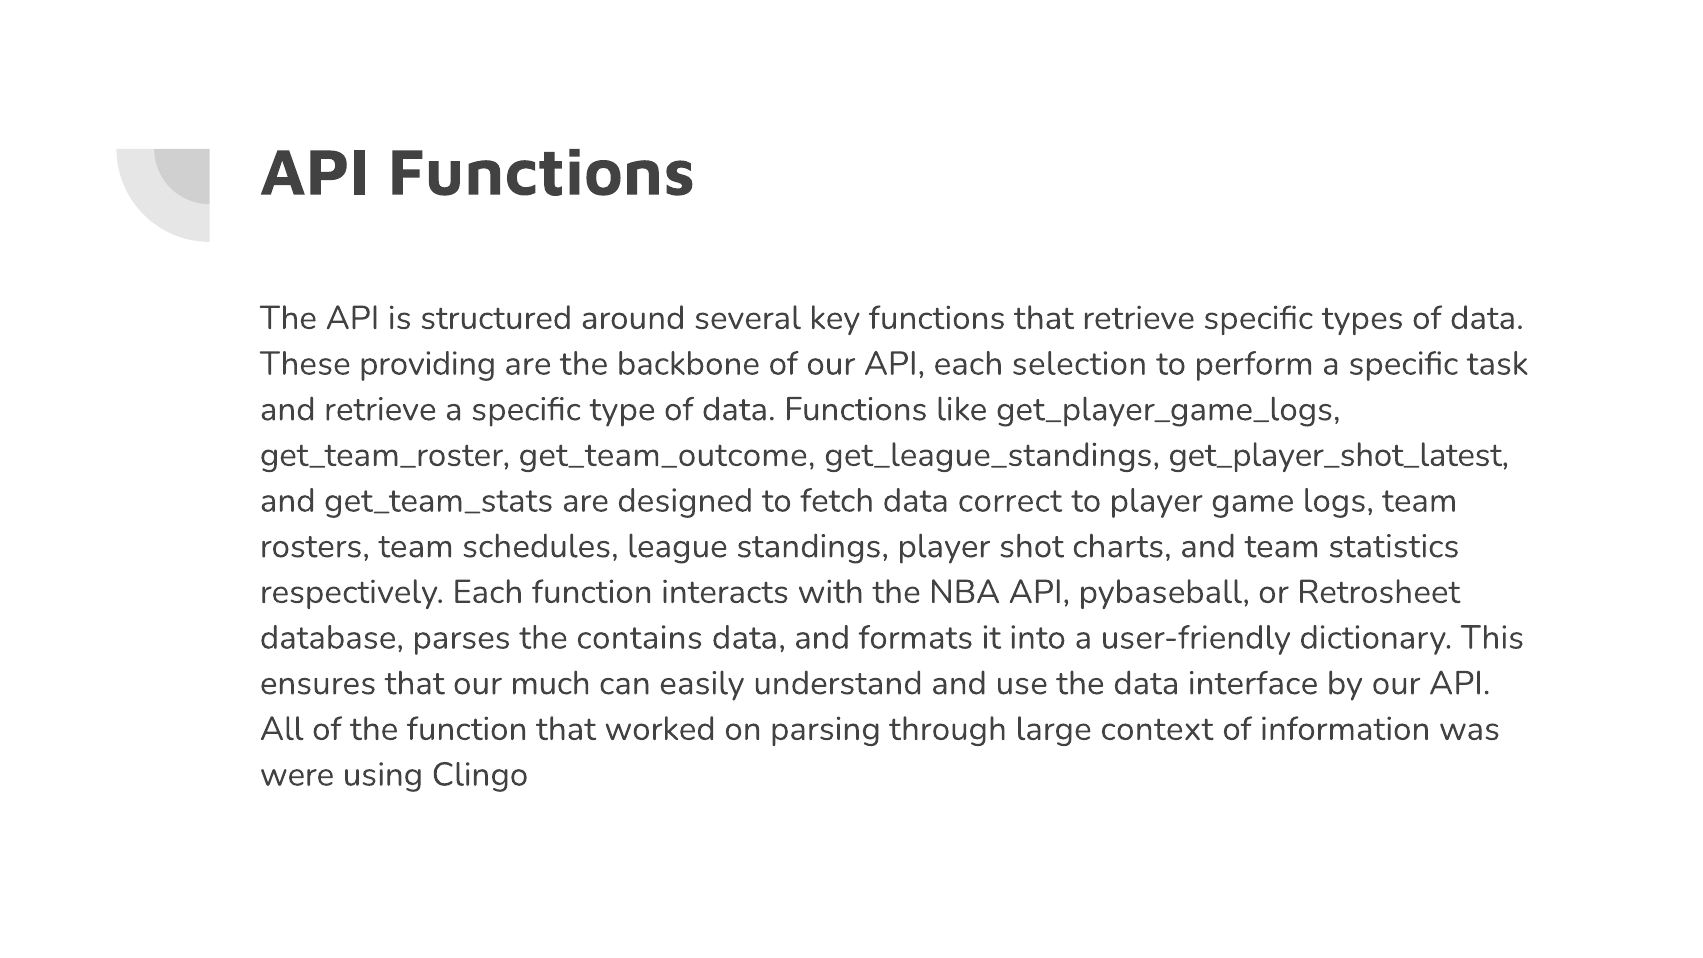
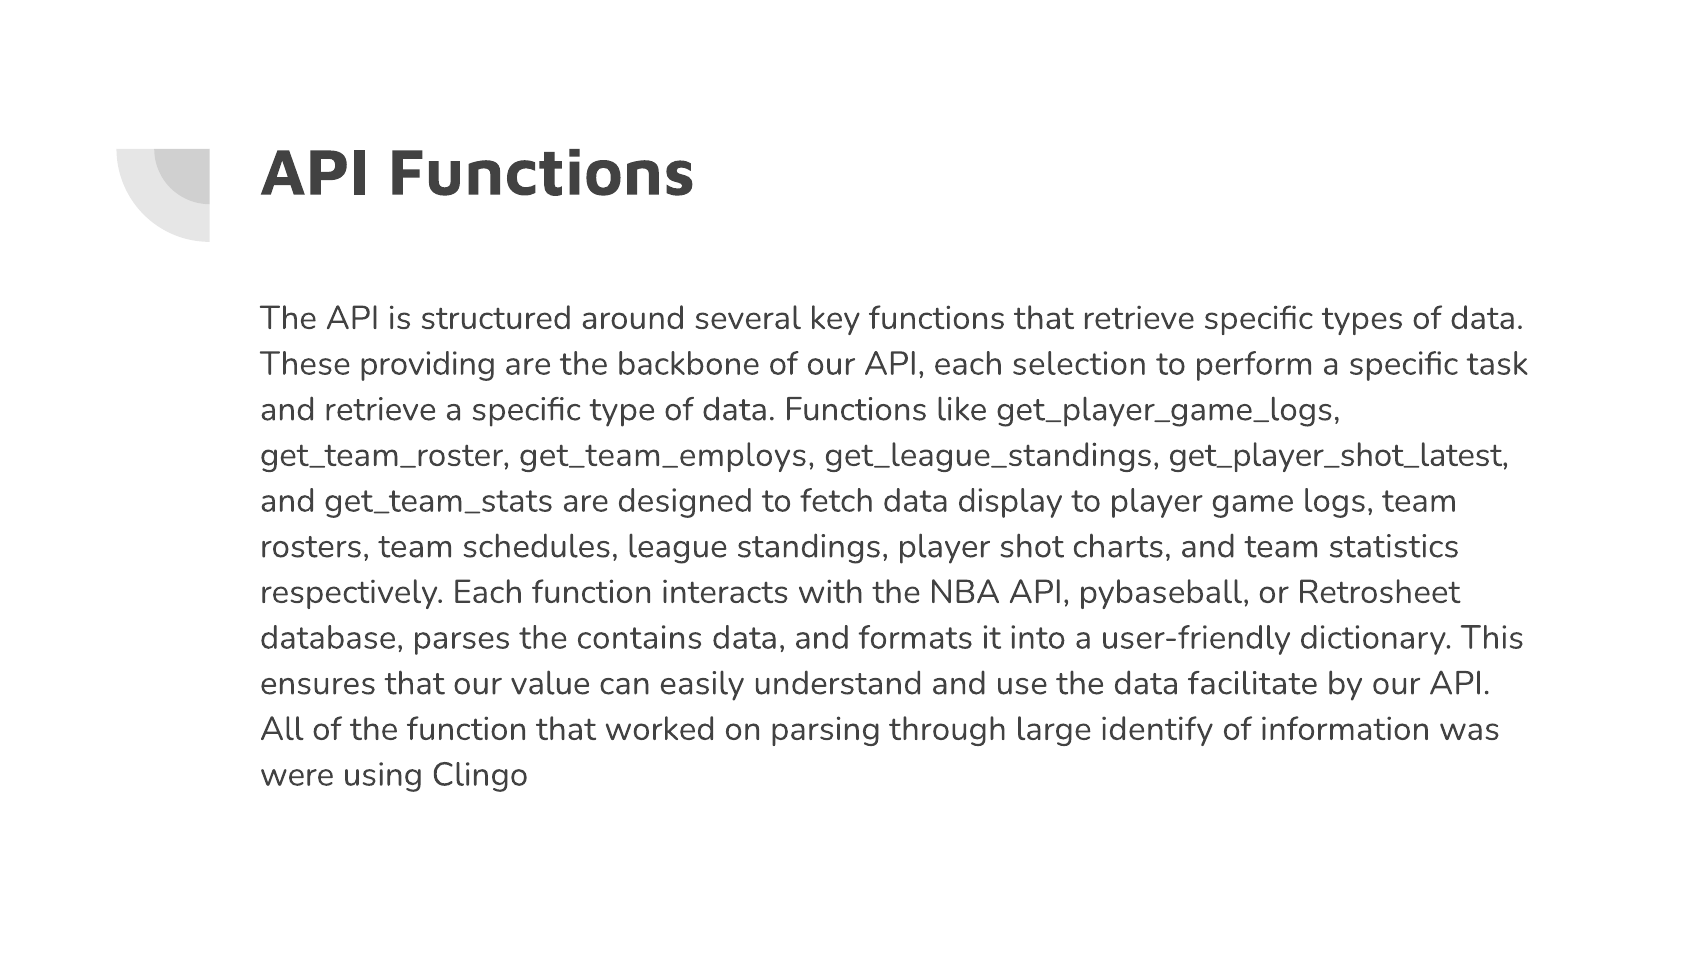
get_team_outcome: get_team_outcome -> get_team_employs (667, 455)
correct: correct -> display (1010, 501)
much: much -> value (551, 683)
interface: interface -> facilitate (1253, 683)
context: context -> identify (1157, 729)
